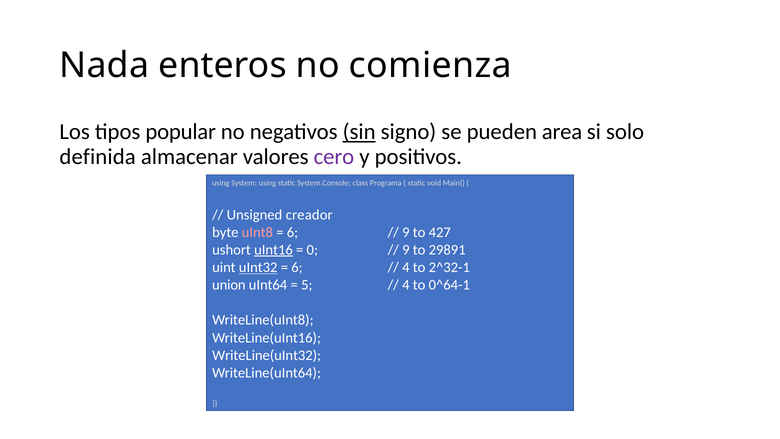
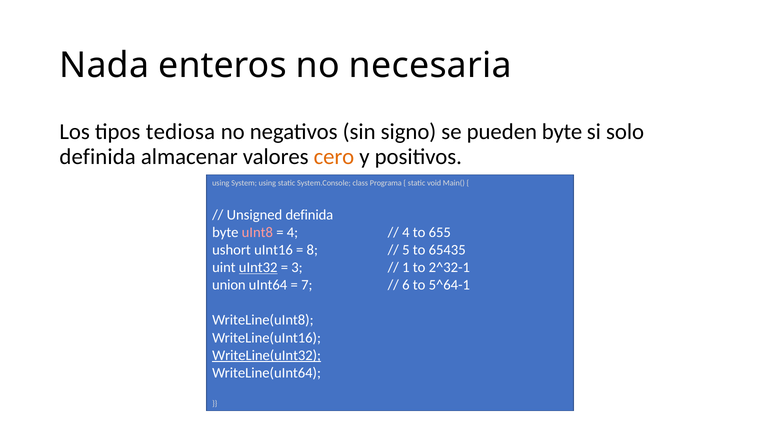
comienza: comienza -> necesaria (430, 66)
popular: popular -> tediosa (180, 132)
sin underline: present -> none (359, 132)
pueden area: area -> byte (562, 132)
cero colour: purple -> orange (334, 156)
Unsigned creador: creador -> definida (309, 215)
6: 6 -> 4 (292, 232)
9: 9 -> 4 (406, 232)
427: 427 -> 655 (440, 232)
uInt16 underline: present -> none (273, 250)
0: 0 -> 8 (312, 250)
9: 9 -> 5 (406, 250)
29891: 29891 -> 65435 (447, 250)
6: 6 -> 3 (297, 267)
4: 4 -> 1 (406, 267)
5: 5 -> 7 (307, 285)
4: 4 -> 6 (406, 285)
0^64-1: 0^64-1 -> 5^64-1 (449, 285)
WriteLine(uInt32 underline: none -> present (267, 355)
